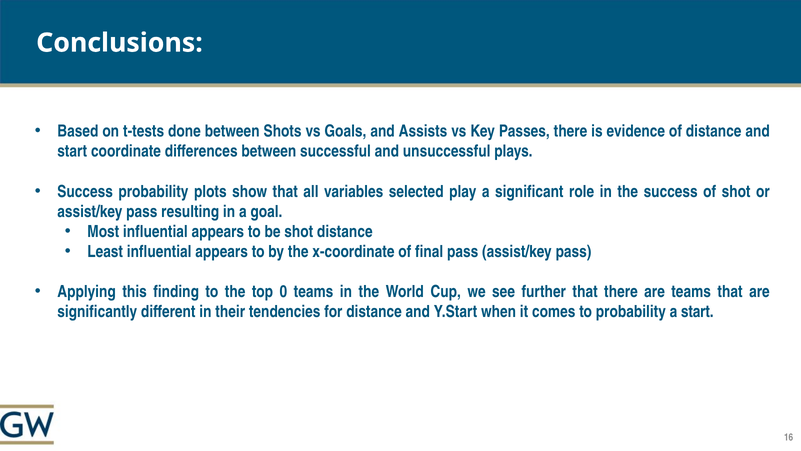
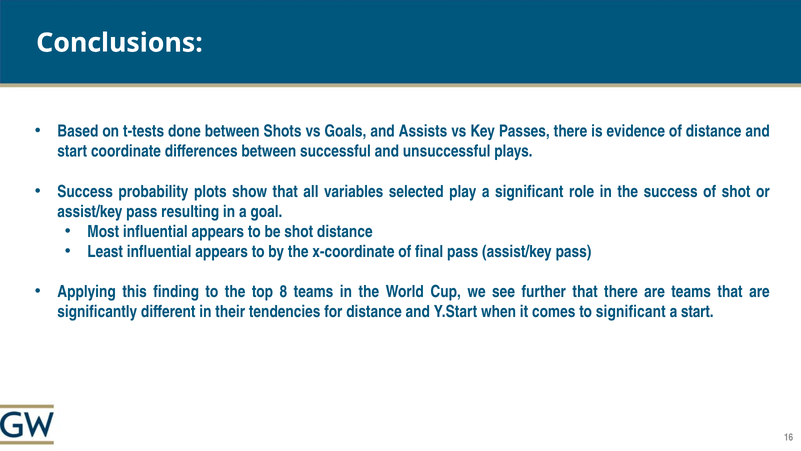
0: 0 -> 8 (283, 291)
to probability: probability -> significant (631, 312)
